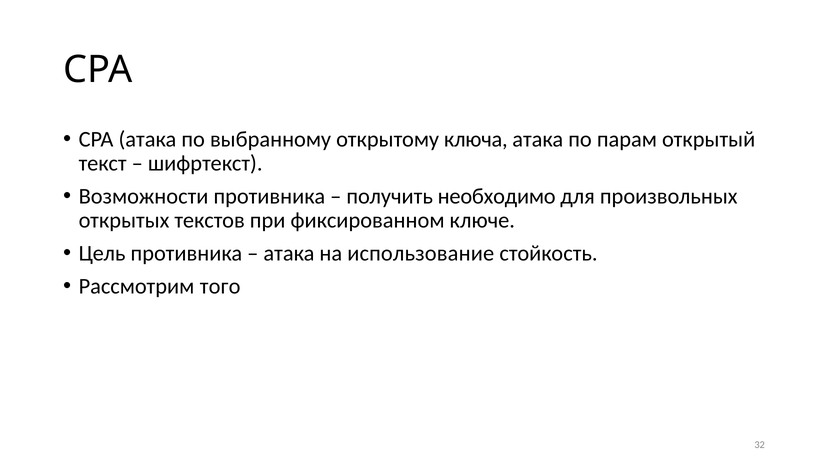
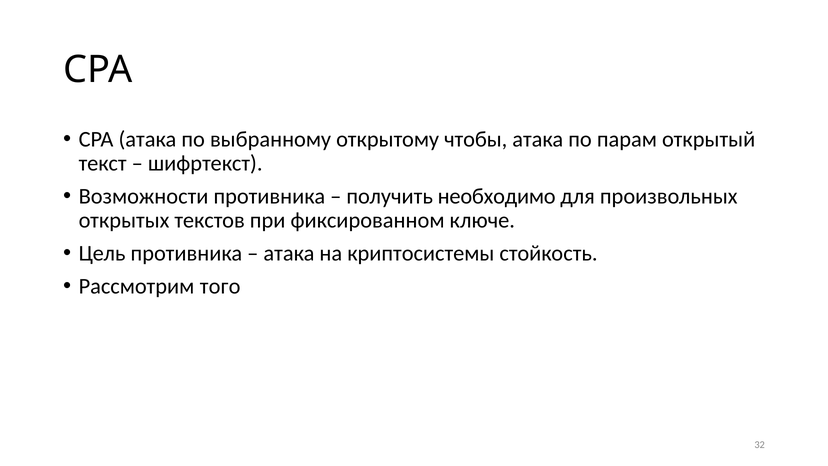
ключа: ключа -> чтобы (476, 139)
использование: использование -> криптосистемы (421, 253)
